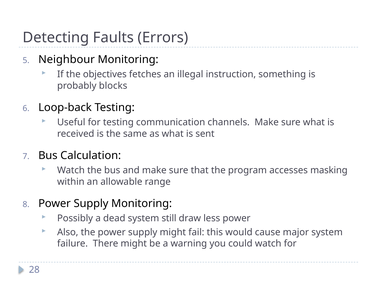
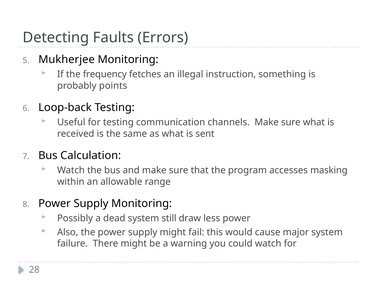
Neighbour: Neighbour -> Mukherjee (67, 60)
objectives: objectives -> frequency (105, 74)
blocks: blocks -> points (113, 86)
